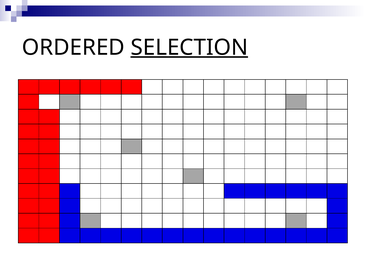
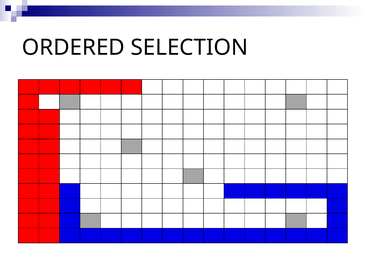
SELECTION underline: present -> none (189, 47)
